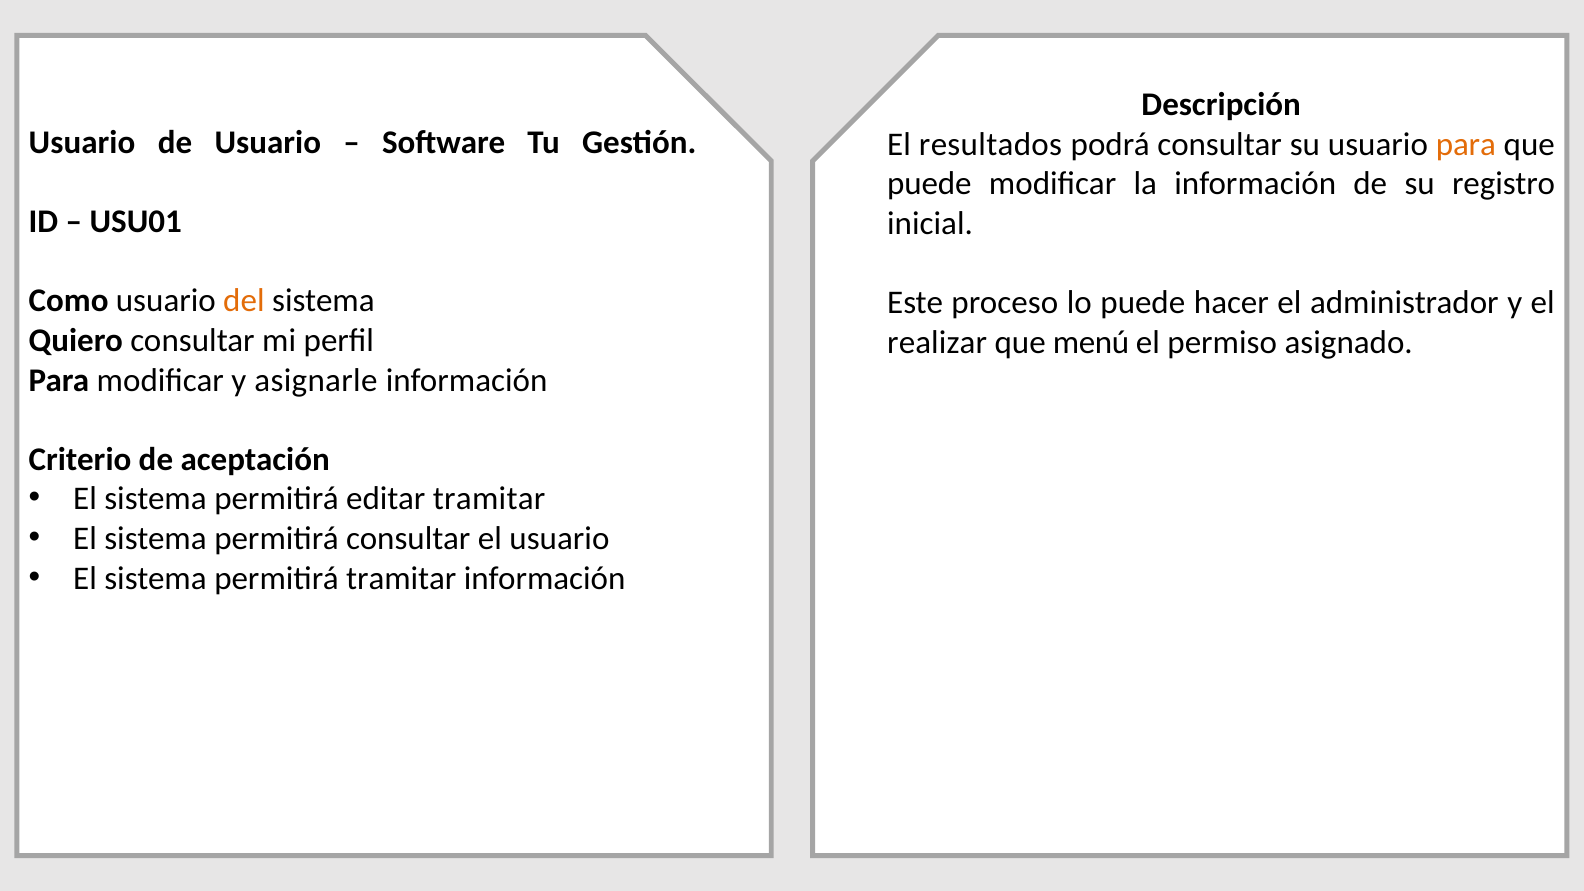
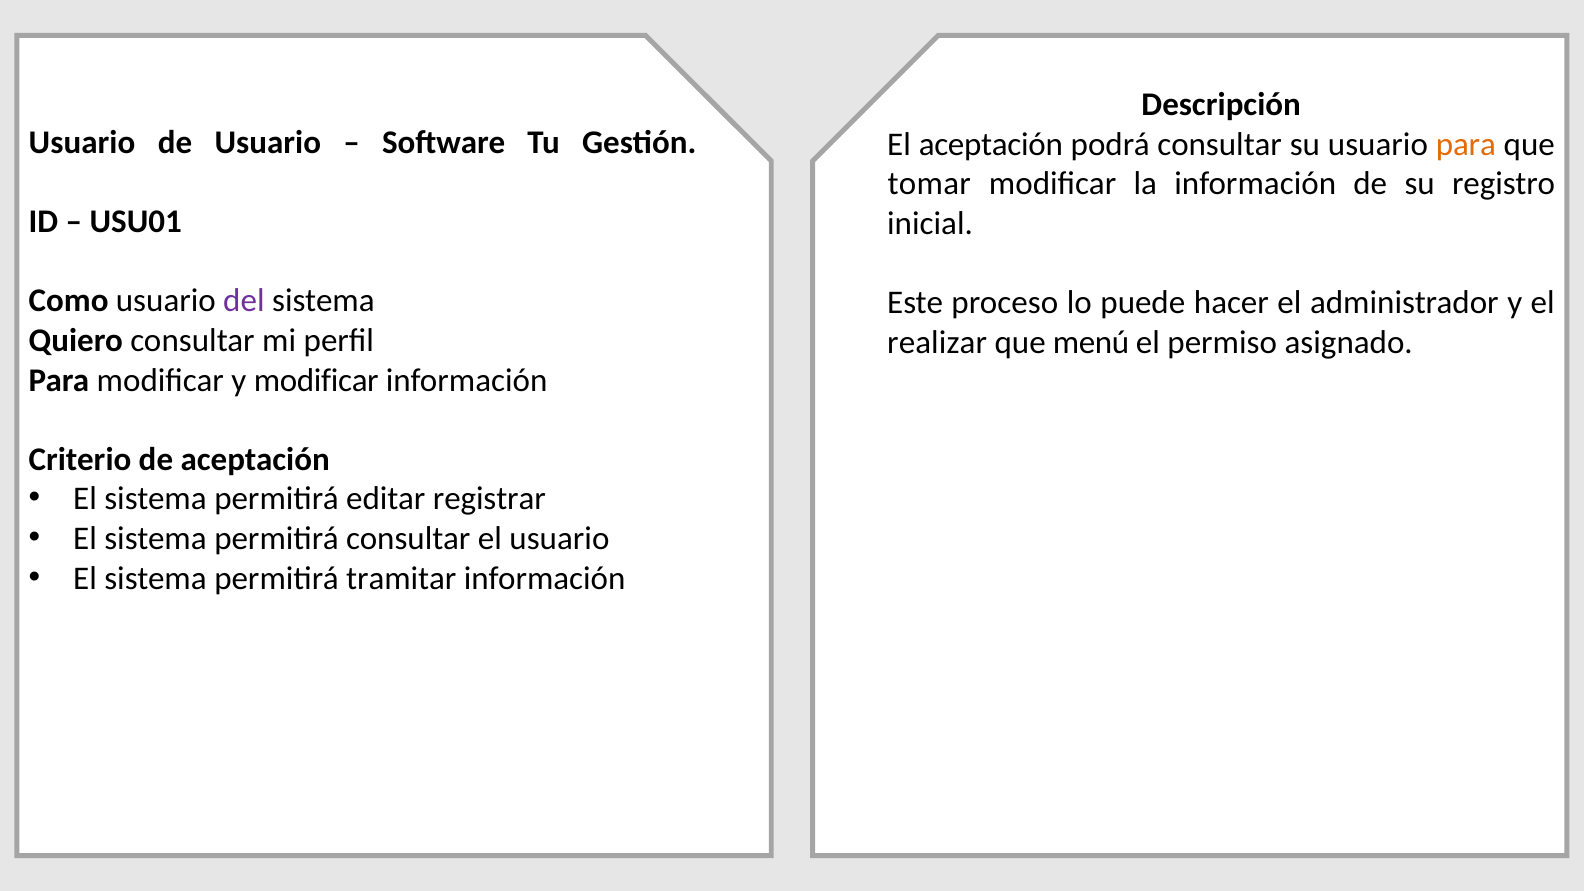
El resultados: resultados -> aceptación (991, 144)
puede: puede -> tomar (929, 184)
del colour: orange -> purple (244, 301)
y asignarle: asignarle -> modificar (316, 380)
editar tramitar: tramitar -> registrar (489, 499)
